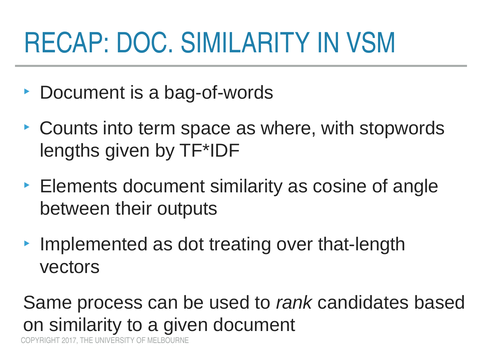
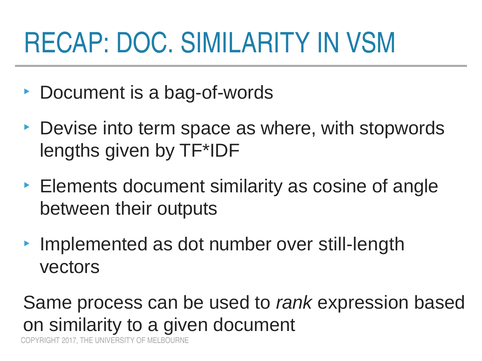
Counts: Counts -> Devise (69, 128)
treating: treating -> number (240, 245)
that-length: that-length -> still-length (362, 245)
candidates: candidates -> expression (363, 303)
